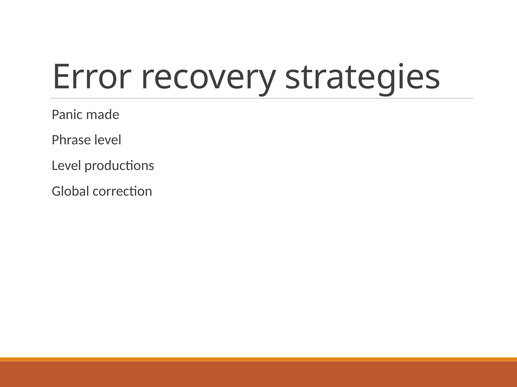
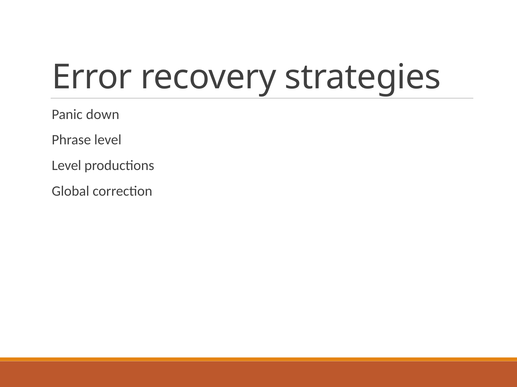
made: made -> down (103, 115)
